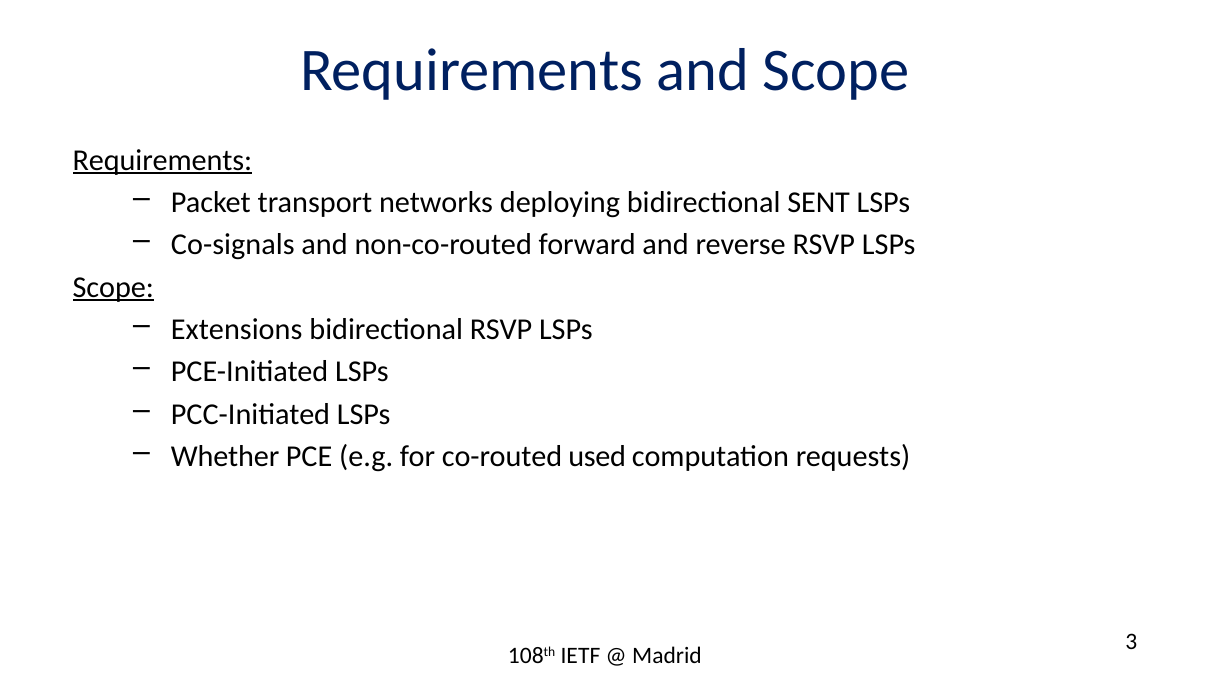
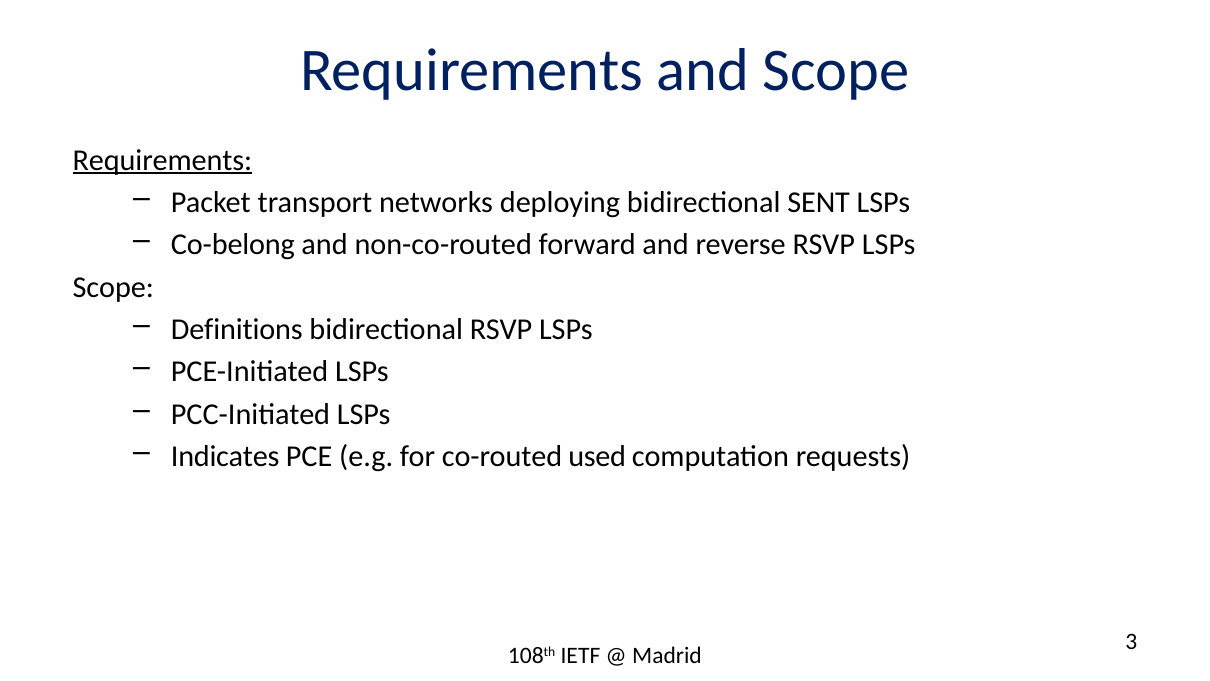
Co-signals: Co-signals -> Co-belong (233, 245)
Scope underline: present -> none (113, 287)
Extensions: Extensions -> Definitions (237, 329)
Whether: Whether -> Indicates (225, 456)
